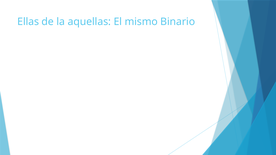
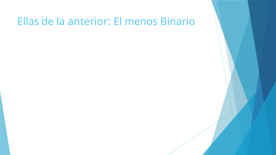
aquellas: aquellas -> anterior (89, 22)
mismo: mismo -> menos (141, 22)
